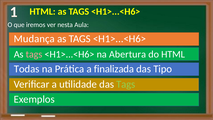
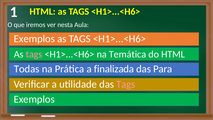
Mudança: Mudança -> Exemplos (34, 39)
Abertura: Abertura -> Temática (128, 54)
Tipo: Tipo -> Para (163, 69)
Tags colour: light green -> pink (126, 84)
